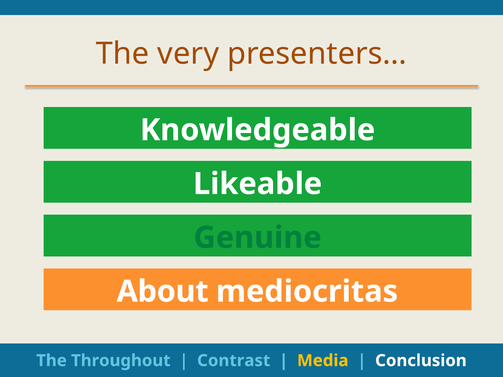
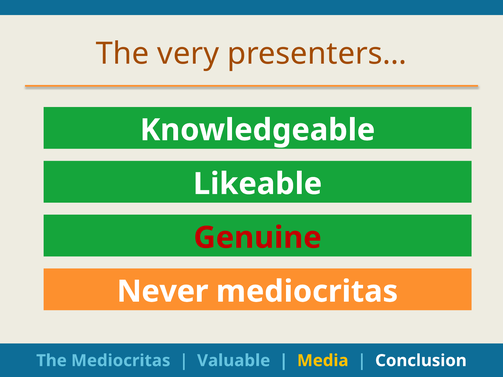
Genuine colour: green -> red (258, 238)
About: About -> Never (163, 292)
The Throughout: Throughout -> Mediocritas (121, 361)
Contrast: Contrast -> Valuable (234, 361)
